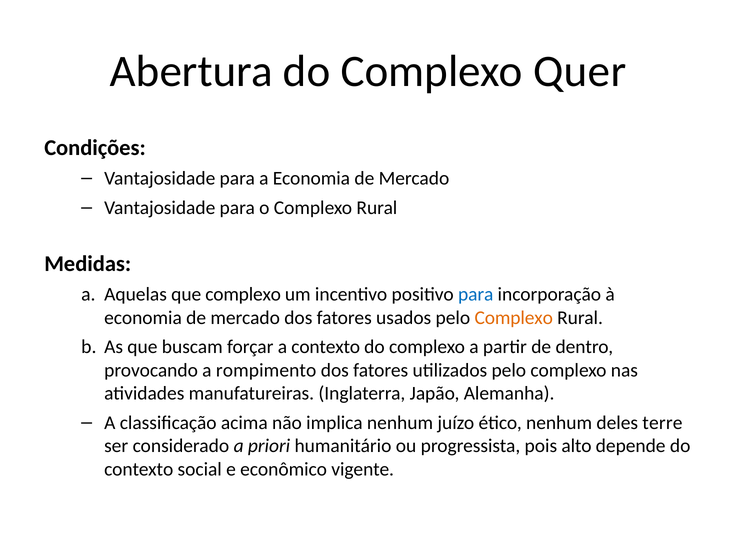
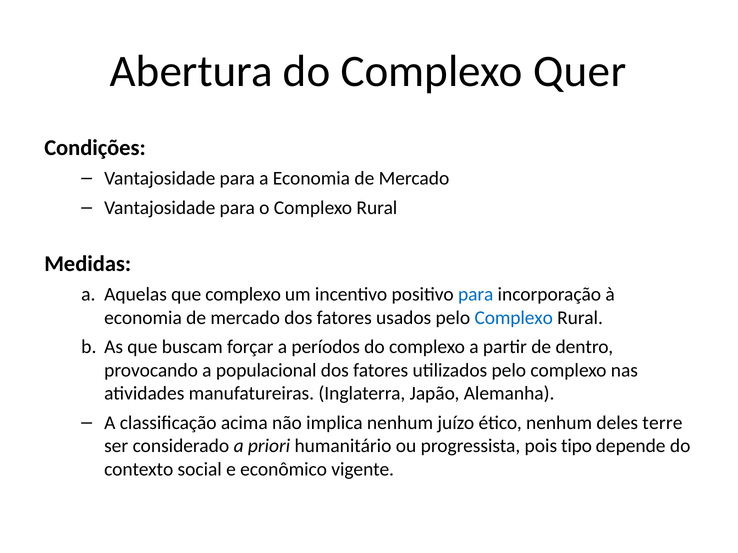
Complexo colour: orange -> blue (514, 318)
a contexto: contexto -> períodos (326, 347)
rompimento: rompimento -> populacional (266, 371)
alto: alto -> tipo (577, 446)
